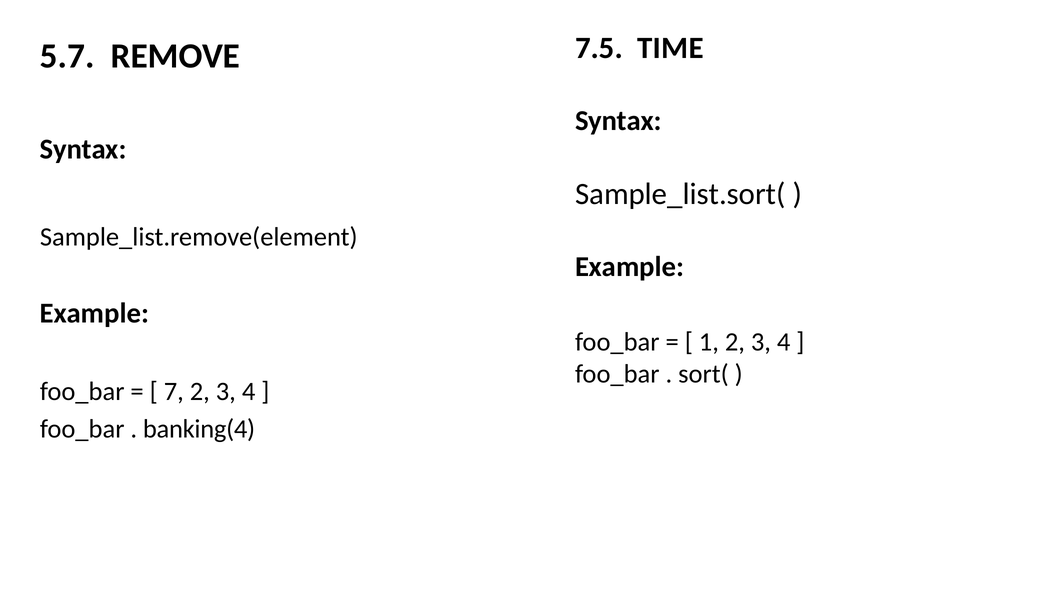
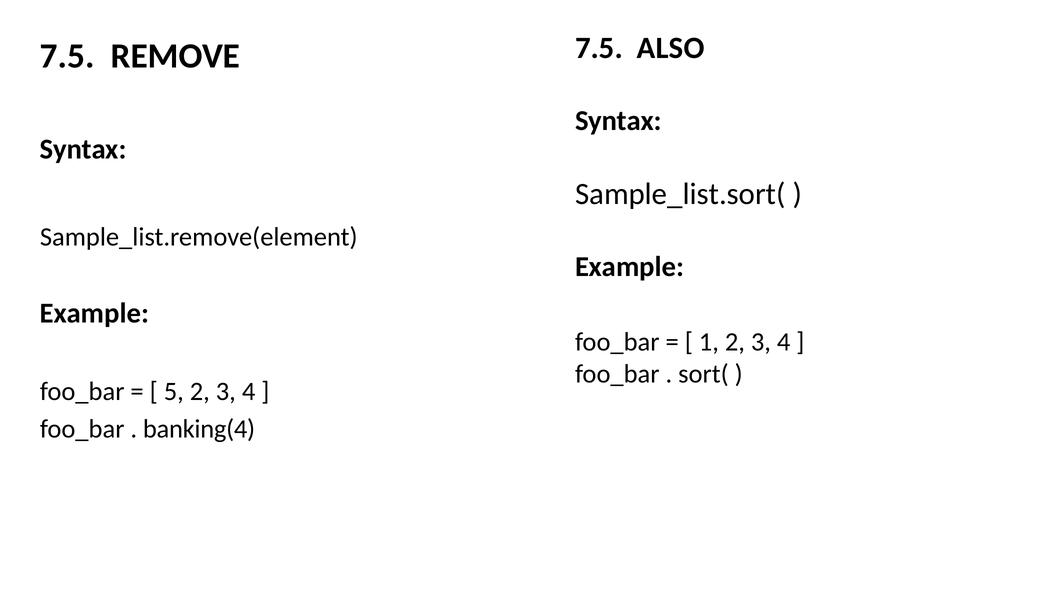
TIME: TIME -> ALSO (671, 48)
5.7: 5.7 -> 7.5 (67, 56)
7: 7 -> 5 (174, 392)
